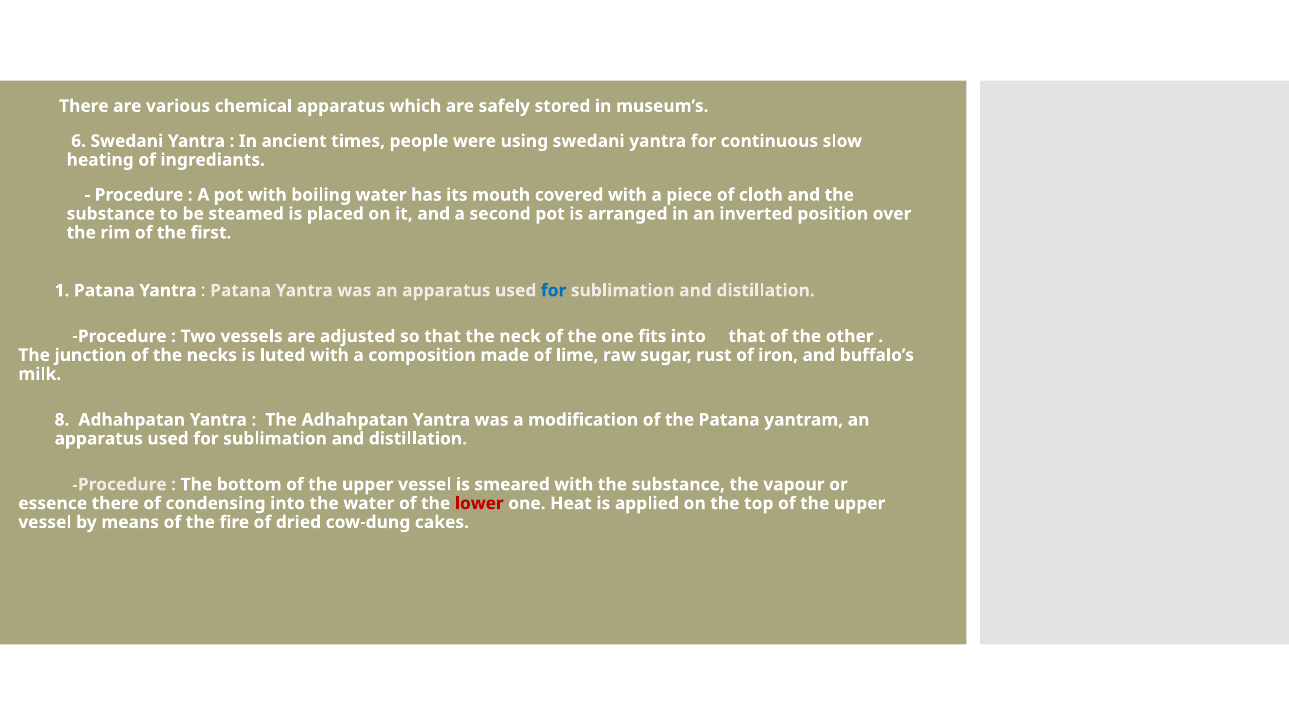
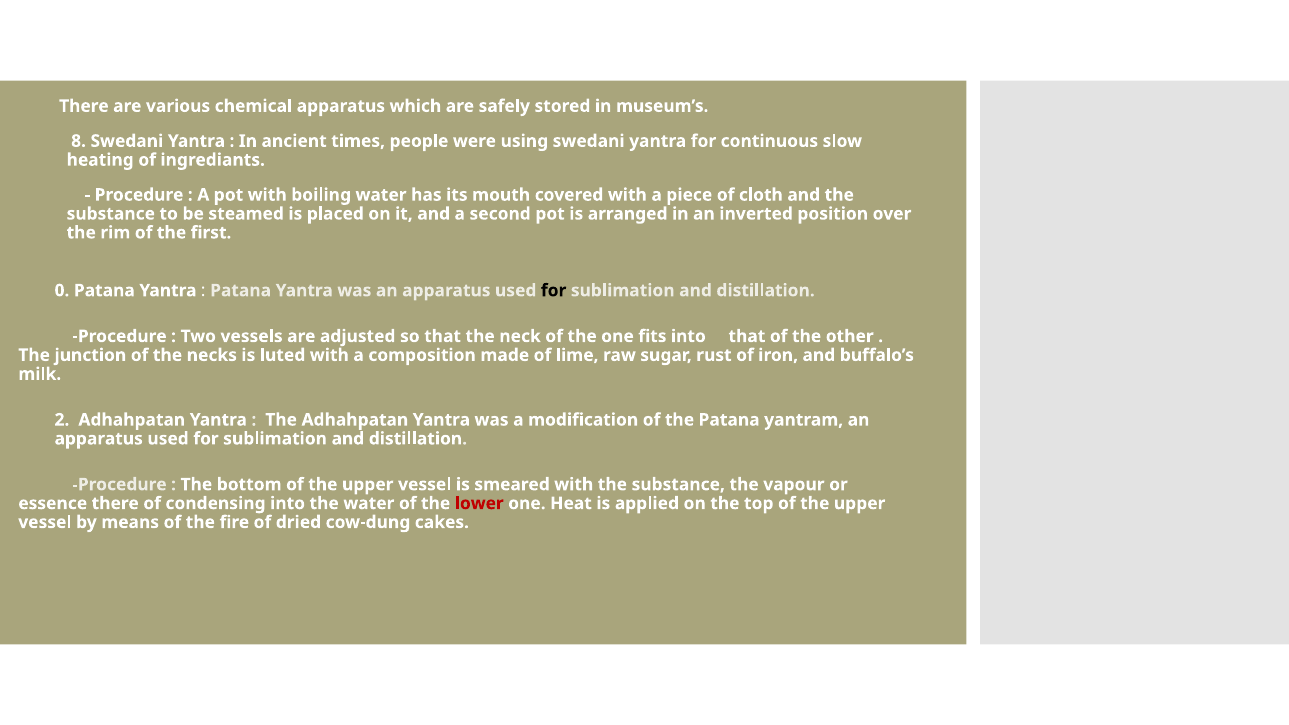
6: 6 -> 8 (79, 141)
1: 1 -> 0 (62, 291)
for colour: blue -> black (554, 291)
8: 8 -> 2 (62, 420)
